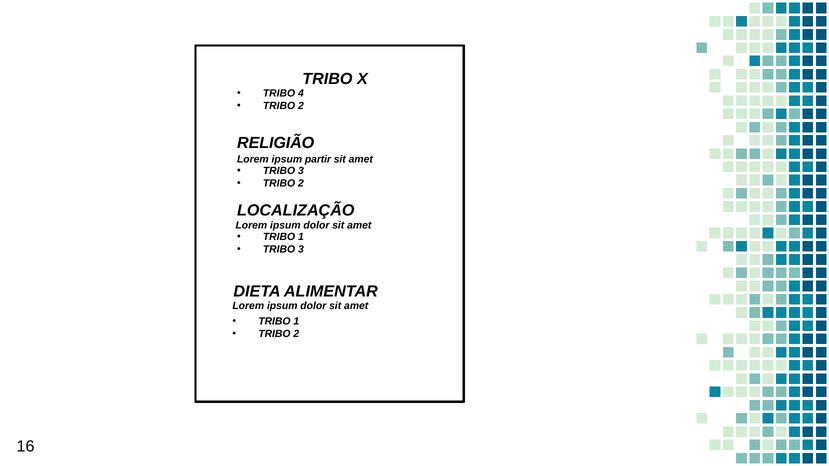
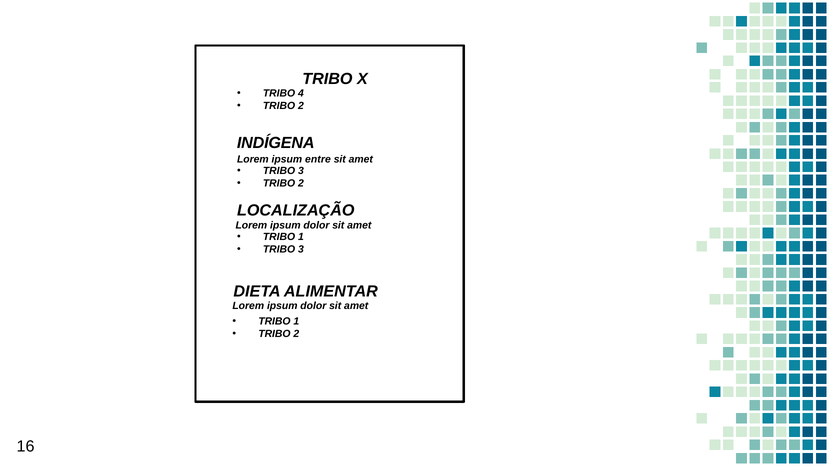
RELIGIÃO: RELIGIÃO -> INDÍGENA (276, 143)
partir: partir -> entre (318, 159)
